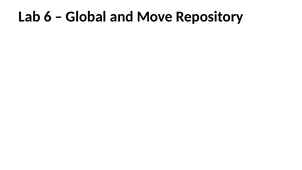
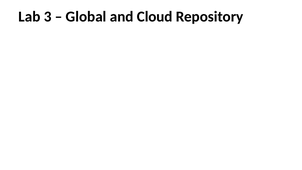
6: 6 -> 3 (48, 17)
Move: Move -> Cloud (155, 17)
